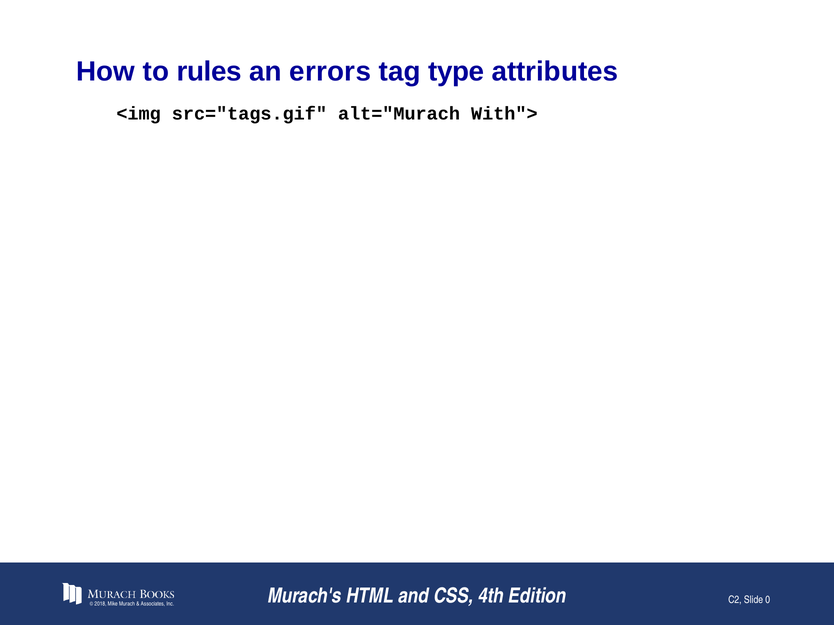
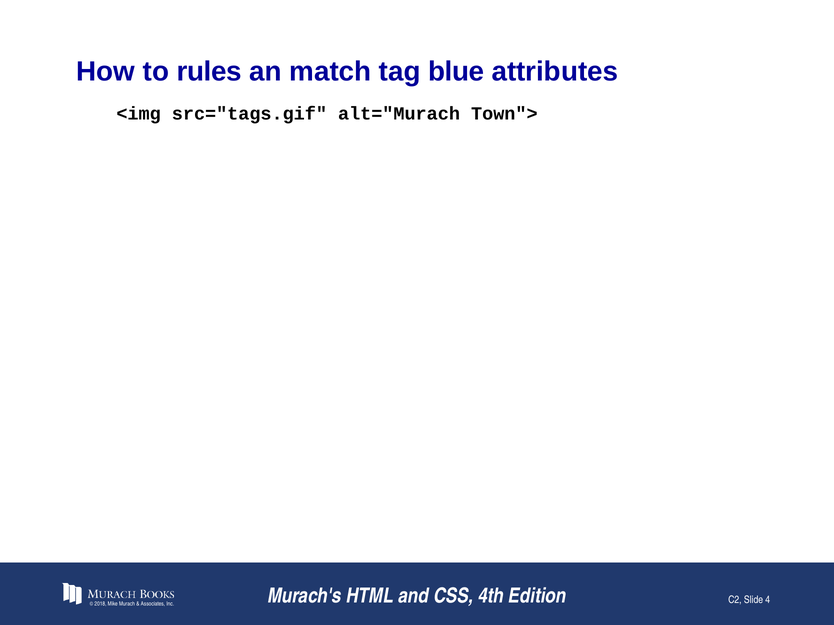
errors: errors -> match (330, 71)
type: type -> blue (456, 71)
With">: With"> -> Town"> (504, 114)
0: 0 -> 4 (768, 600)
